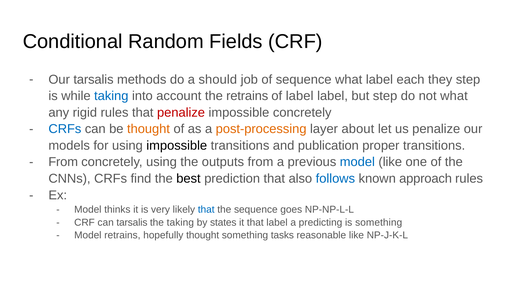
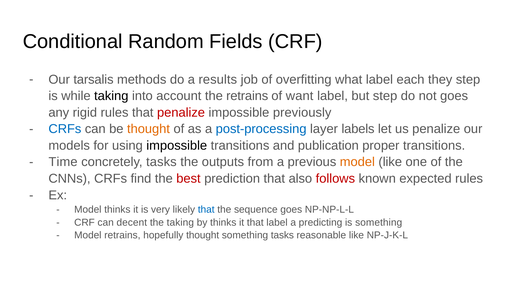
should: should -> results (218, 80)
of sequence: sequence -> overfitting (304, 80)
taking colour: blue -> black (111, 96)
of label: label -> want (300, 96)
not what: what -> goes (454, 96)
impossible concretely: concretely -> previously (302, 113)
post-processing colour: orange -> blue (261, 129)
about: about -> labels (358, 129)
From: From -> Time (63, 162)
concretely using: using -> tasks (161, 162)
model colour: blue -> orange (357, 162)
best colour: black -> red (188, 179)
follows colour: blue -> red (335, 179)
approach: approach -> expected (425, 179)
can tarsalis: tarsalis -> decent (132, 223)
by states: states -> thinks (223, 223)
